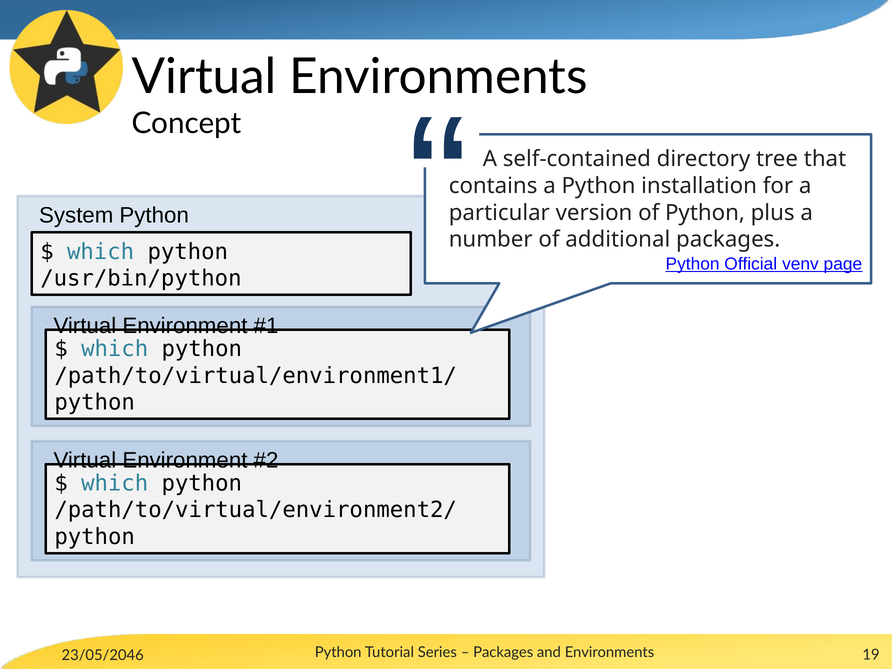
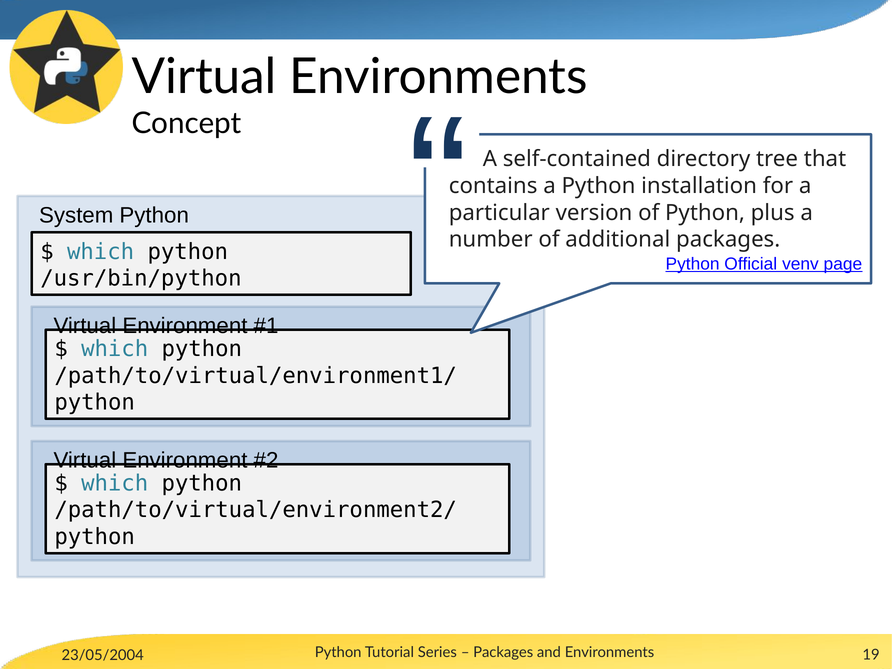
23/05/2046: 23/05/2046 -> 23/05/2004 (103, 655)
